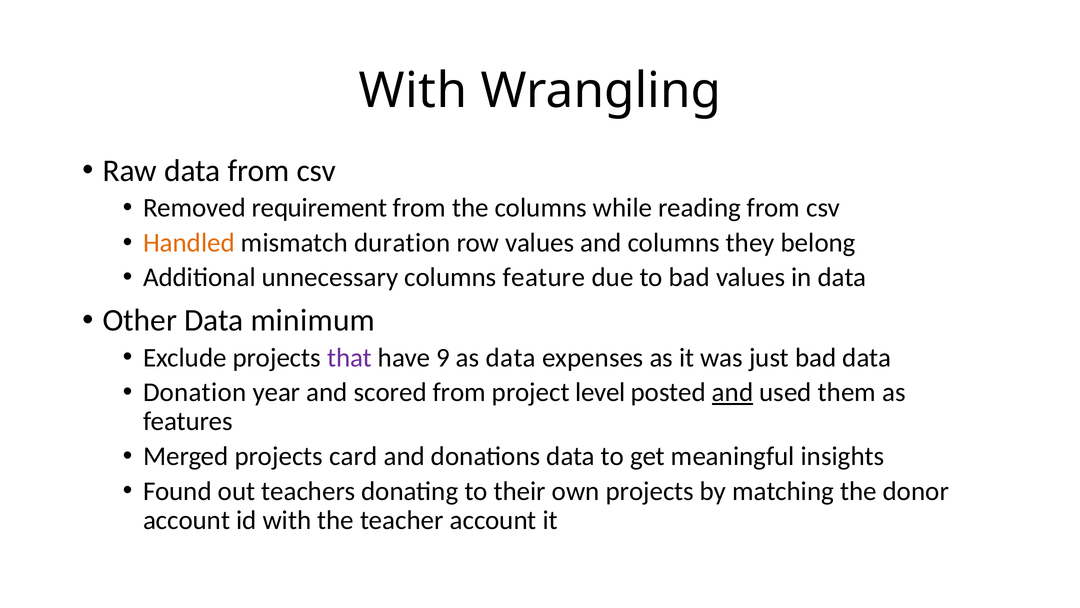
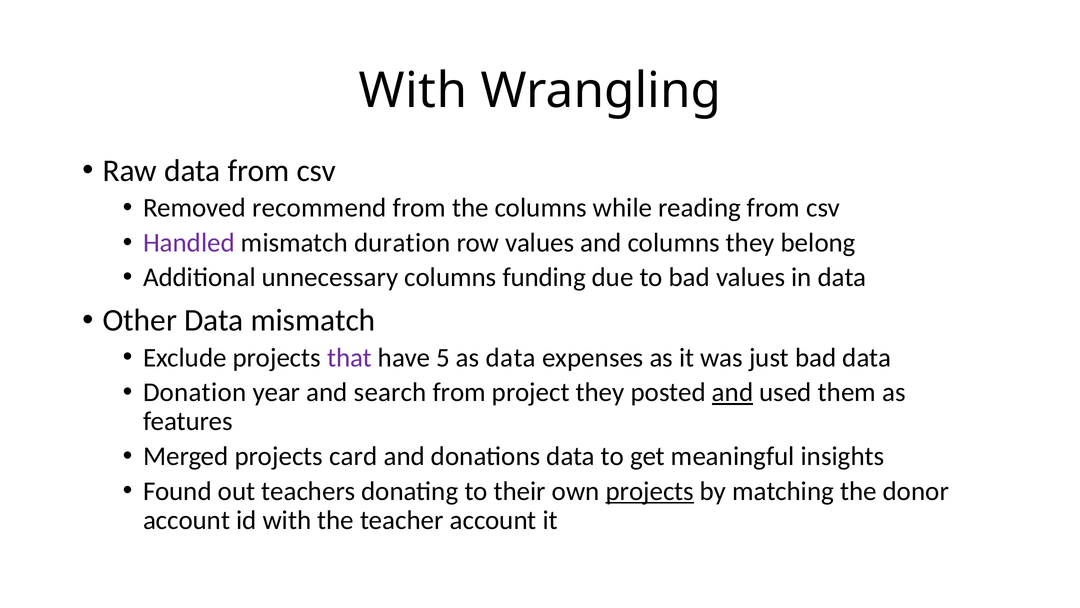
requirement: requirement -> recommend (319, 208)
Handled colour: orange -> purple (189, 243)
feature: feature -> funding (544, 277)
Data minimum: minimum -> mismatch (313, 320)
9: 9 -> 5 (443, 357)
scored: scored -> search (390, 392)
project level: level -> they (600, 392)
projects underline: none -> present (650, 491)
